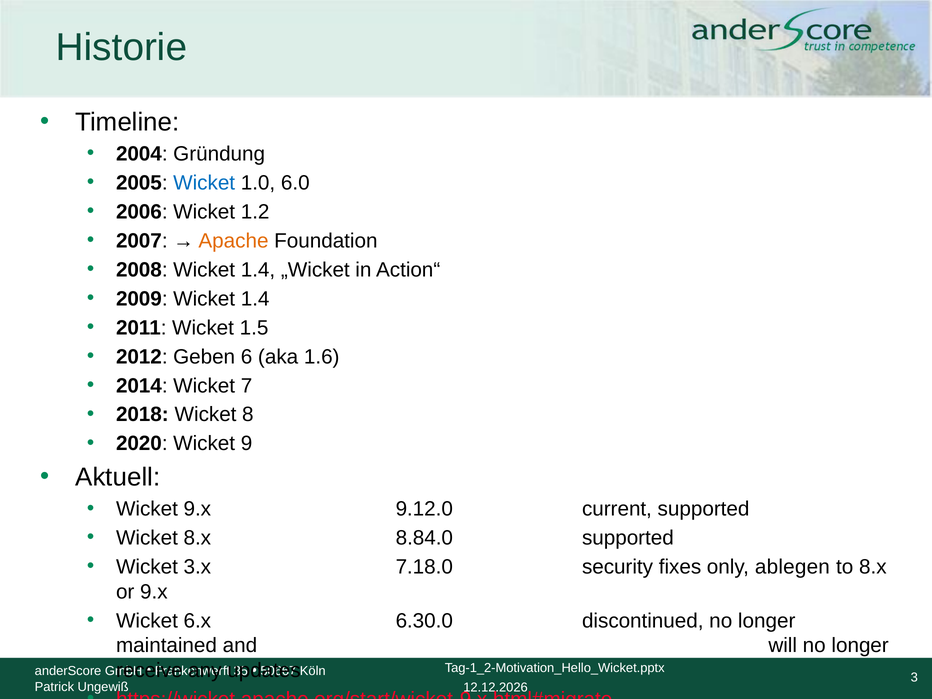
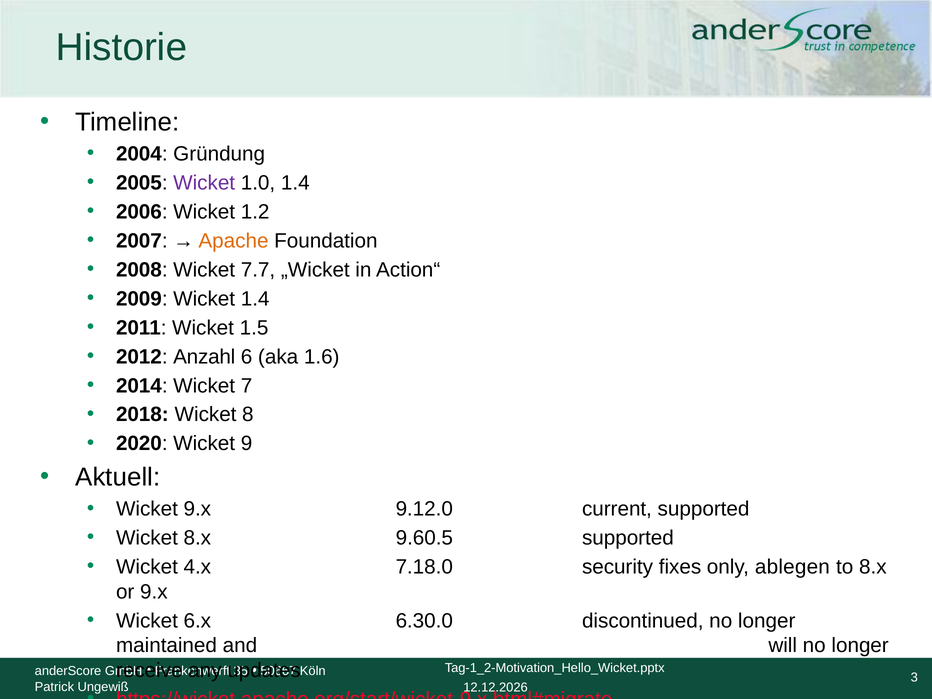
Wicket colour: blue -> purple (204, 183)
1.0 6.0: 6.0 -> 1.4 (295, 183)
2008 Wicket 1.4: 1.4 -> 7.7 (258, 270)
Geben: Geben -> Anzahl (204, 357)
8.84.0: 8.84.0 -> 9.60.5 (424, 538)
3.x: 3.x -> 4.x (197, 567)
